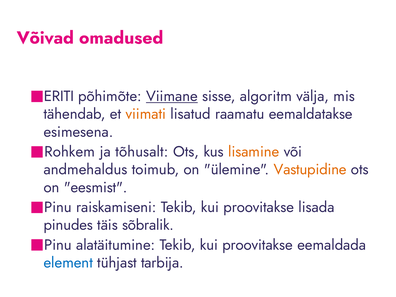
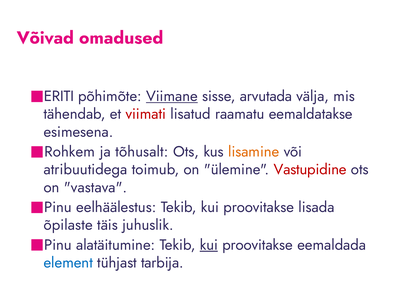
algoritm: algoritm -> arvutada (266, 96)
viimati colour: orange -> red (146, 114)
andmehaldus: andmehaldus -> atribuutidega (85, 170)
Vastupidine colour: orange -> red (310, 170)
eesmist: eesmist -> vastava (95, 187)
raiskamiseni: raiskamiseni -> eelhäälestus (116, 207)
pinudes: pinudes -> õpilaste (68, 225)
sõbralik: sõbralik -> juhuslik (148, 225)
kui underline: none -> present (209, 245)
